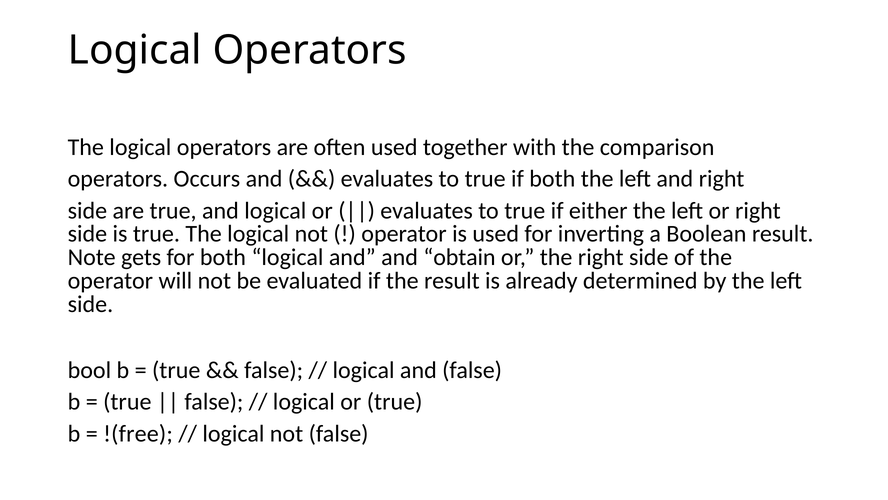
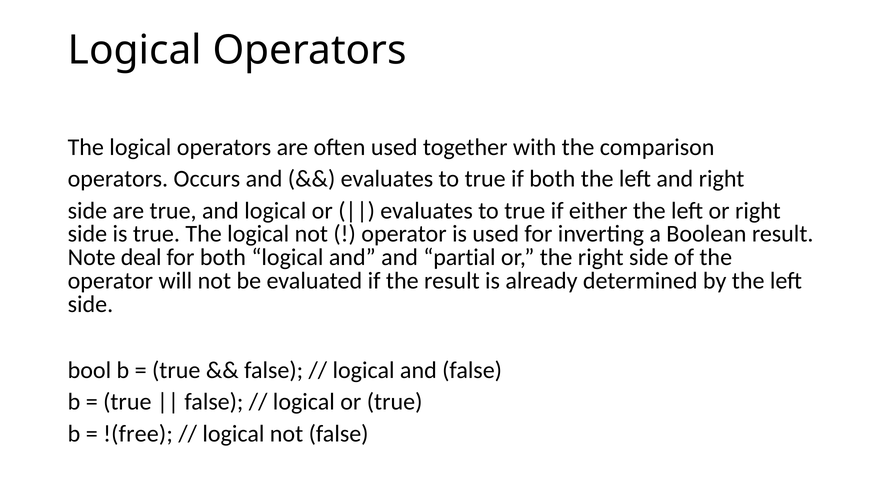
gets: gets -> deal (141, 257)
obtain: obtain -> partial (459, 257)
